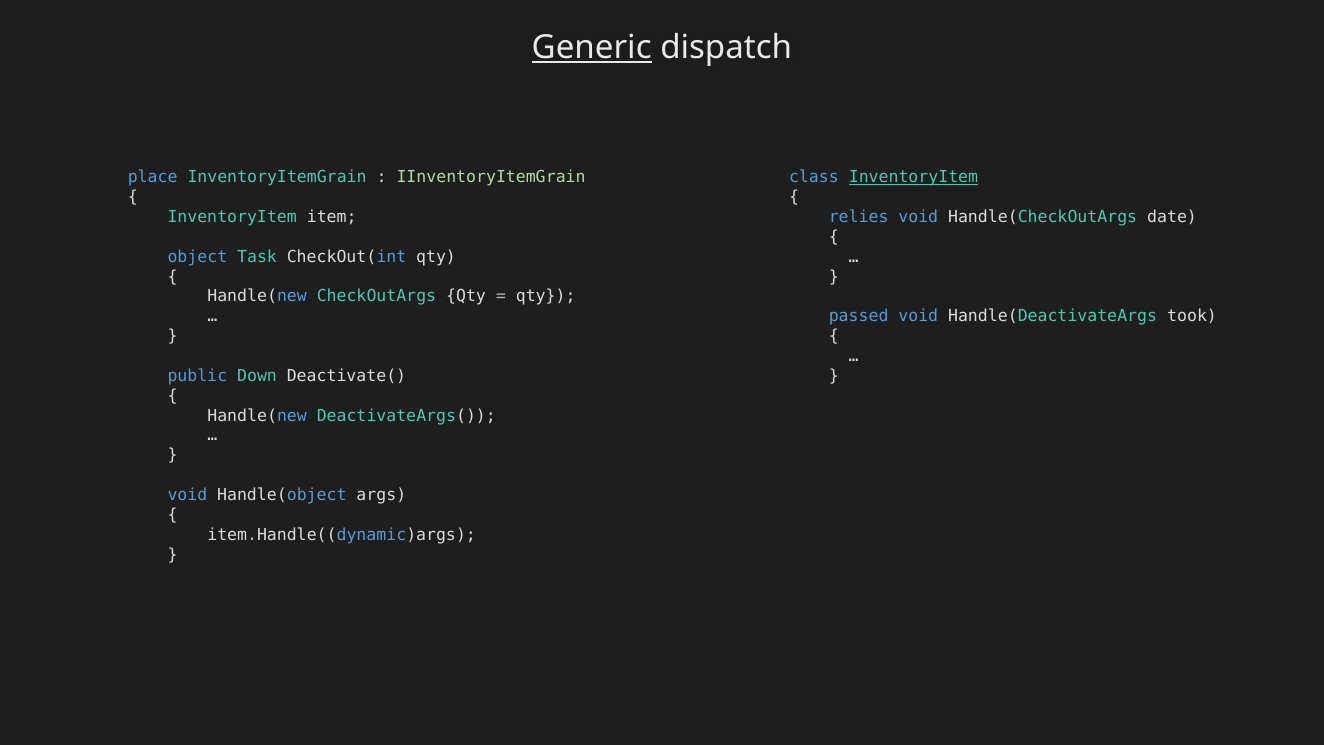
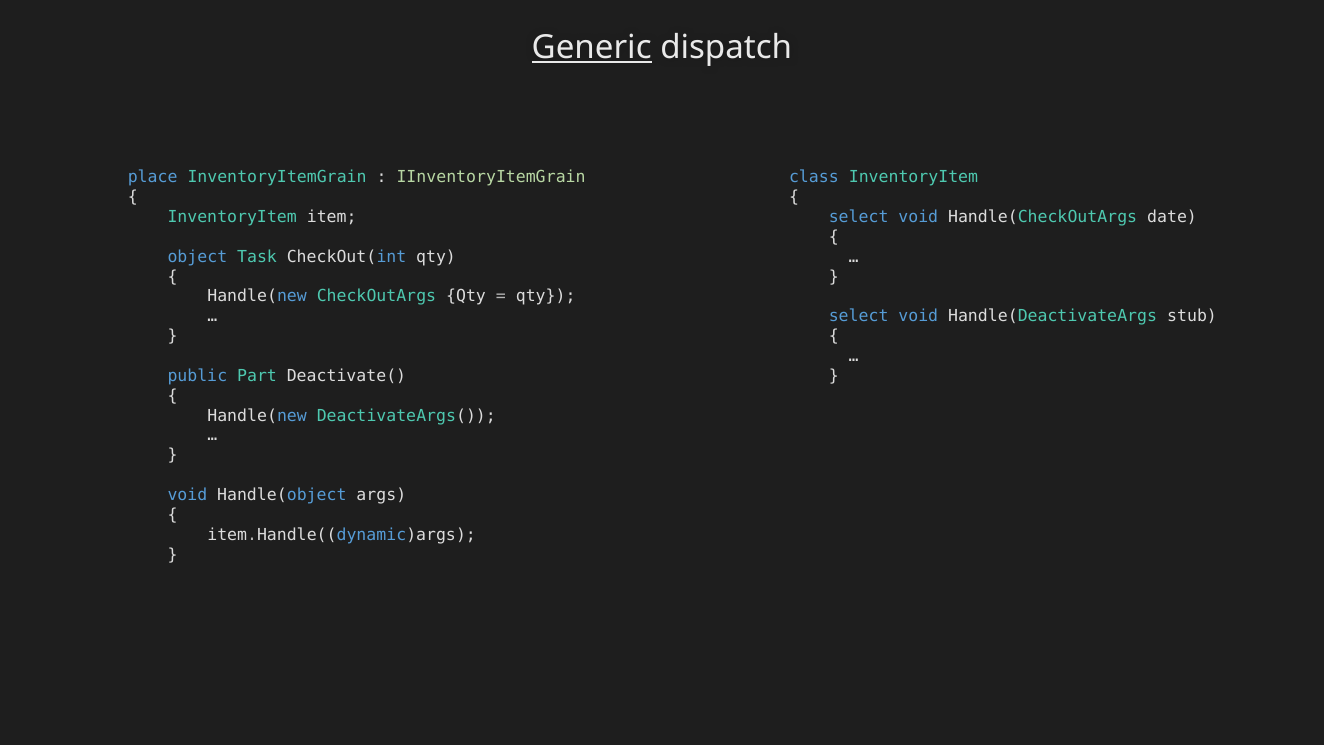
InventoryItem underline: present -> none (913, 177)
relies: relies -> select (859, 217)
passed: passed -> select (859, 316)
took: took -> stub (1192, 316)
Down: Down -> Part (257, 376)
